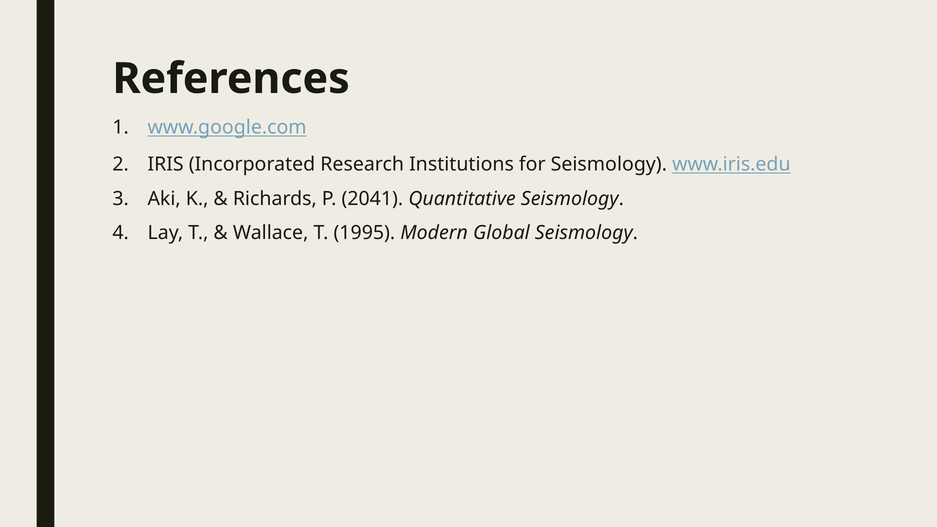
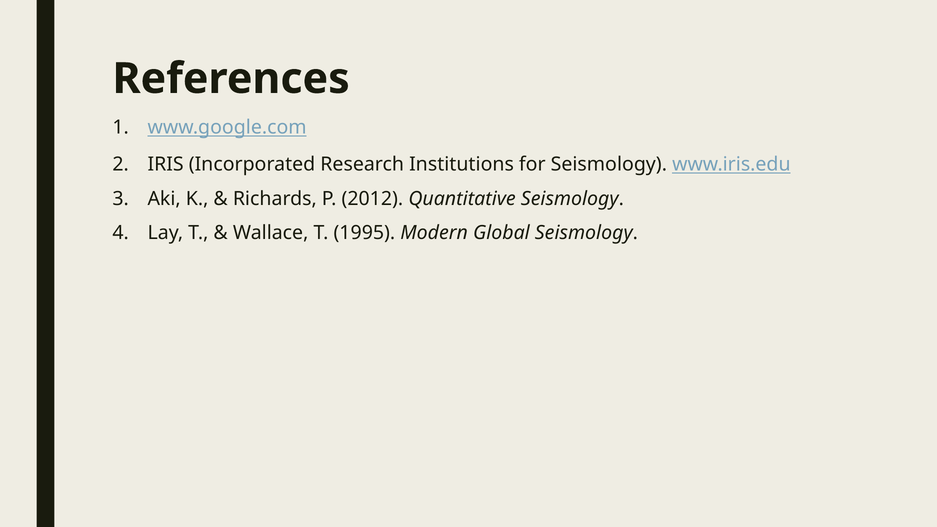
2041: 2041 -> 2012 (372, 199)
